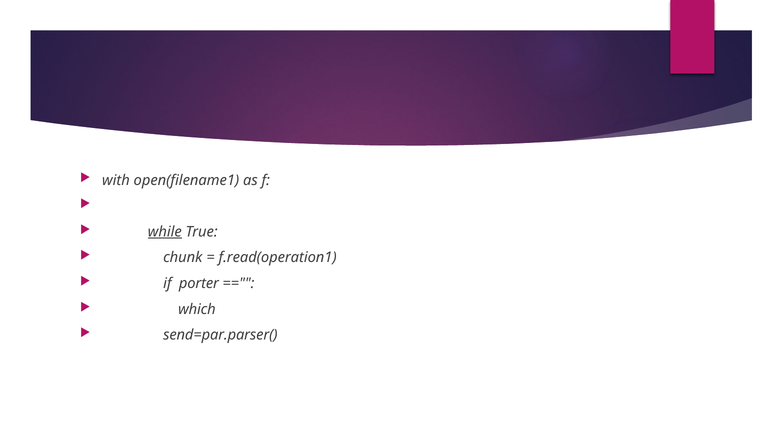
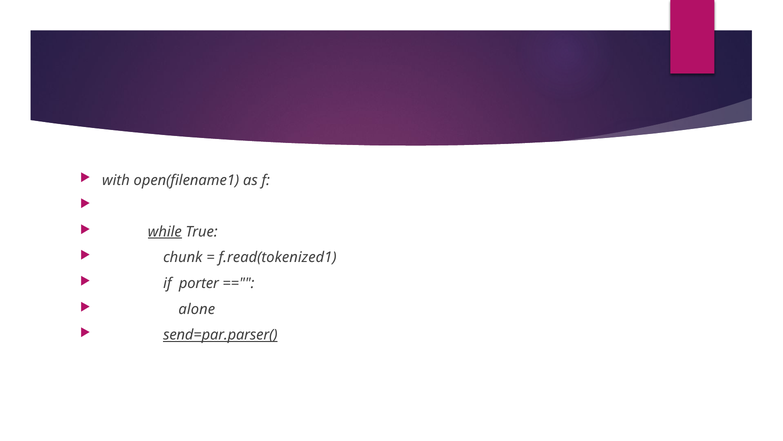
f.read(operation1: f.read(operation1 -> f.read(tokenized1 (278, 257)
which: which -> alone (197, 309)
send=par.parser( underline: none -> present (220, 335)
